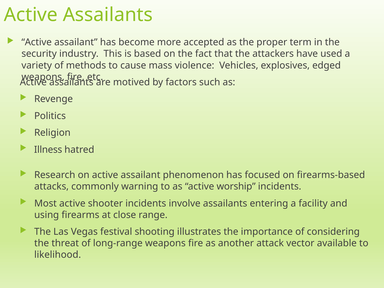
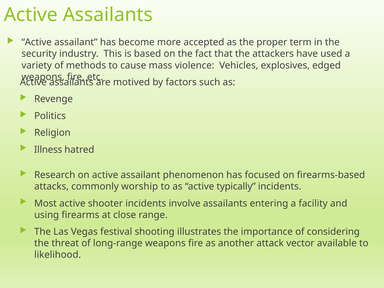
warning: warning -> worship (140, 186)
worship: worship -> typically (236, 186)
